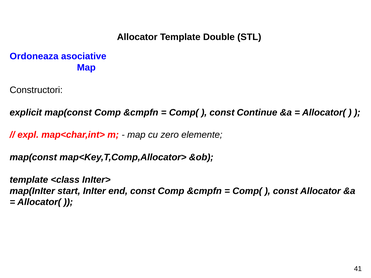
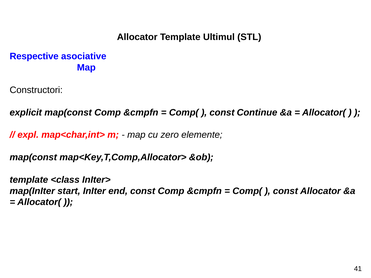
Double: Double -> Ultimul (219, 37)
Ordoneaza: Ordoneaza -> Respective (34, 56)
